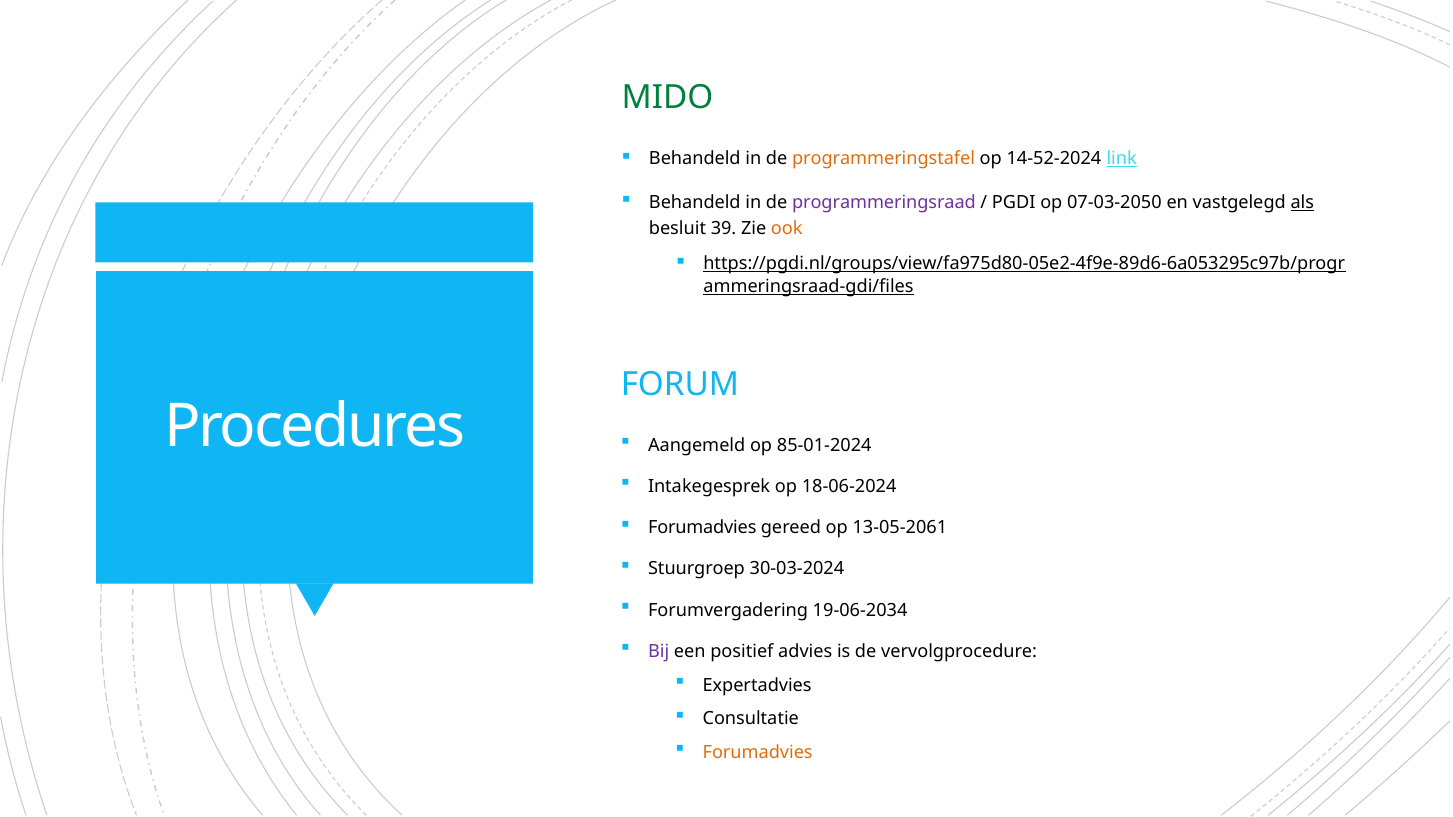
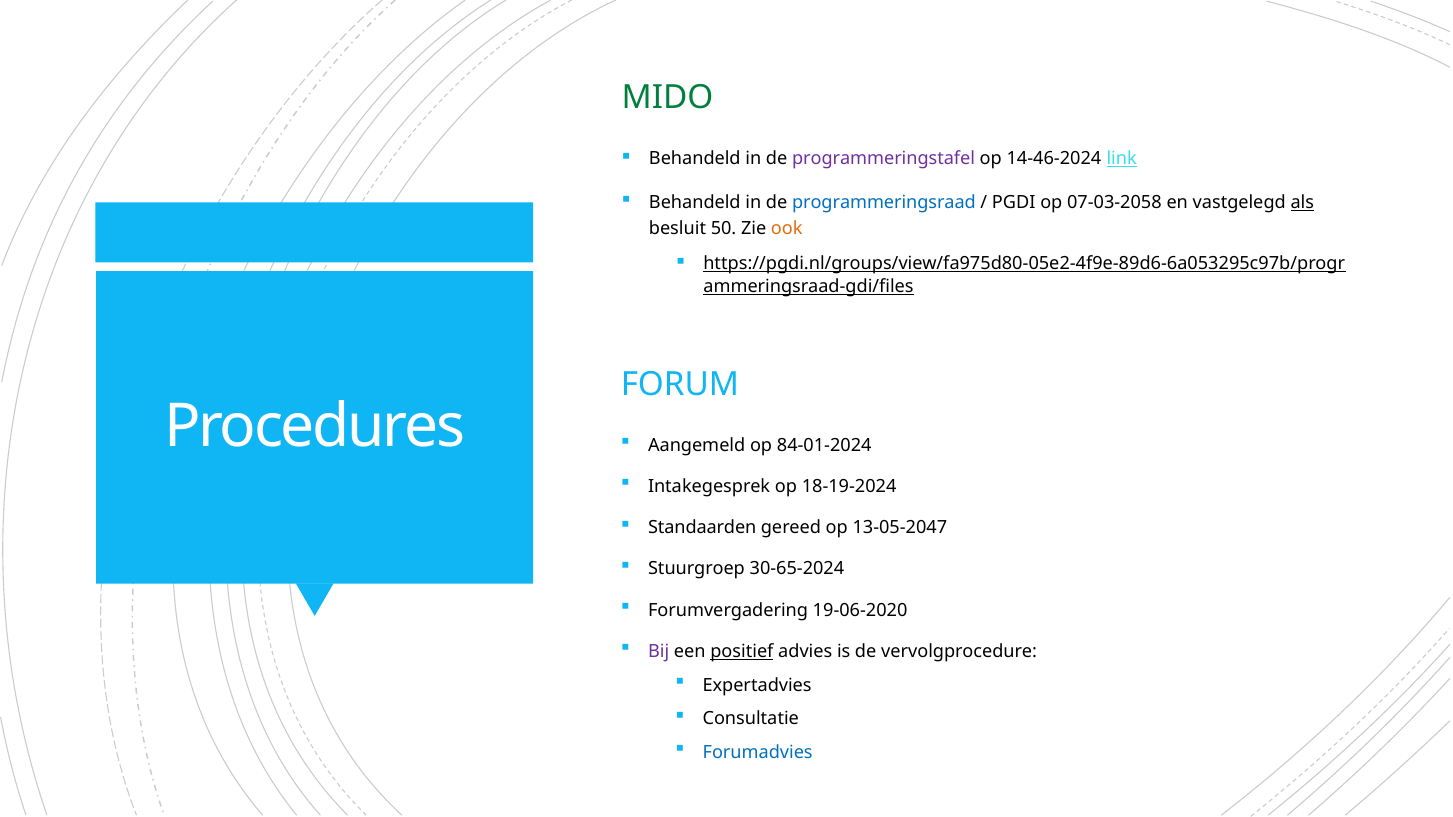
programmeringstafel colour: orange -> purple (884, 159)
14-52-2024: 14-52-2024 -> 14-46-2024 (1054, 159)
programmeringsraad colour: purple -> blue (884, 203)
07-03-2050: 07-03-2050 -> 07-03-2058 (1114, 203)
39: 39 -> 50 (724, 229)
85-01-2024: 85-01-2024 -> 84-01-2024 (824, 445)
18-06-2024: 18-06-2024 -> 18-19-2024 (849, 487)
Forumadvies: Forumadvies -> Standaarden (702, 528)
13-05-2061: 13-05-2061 -> 13-05-2047 (900, 528)
30-03-2024: 30-03-2024 -> 30-65-2024 (797, 569)
19-06-2034: 19-06-2034 -> 19-06-2020 (860, 610)
positief underline: none -> present (742, 652)
Forumadvies colour: orange -> blue (758, 753)
